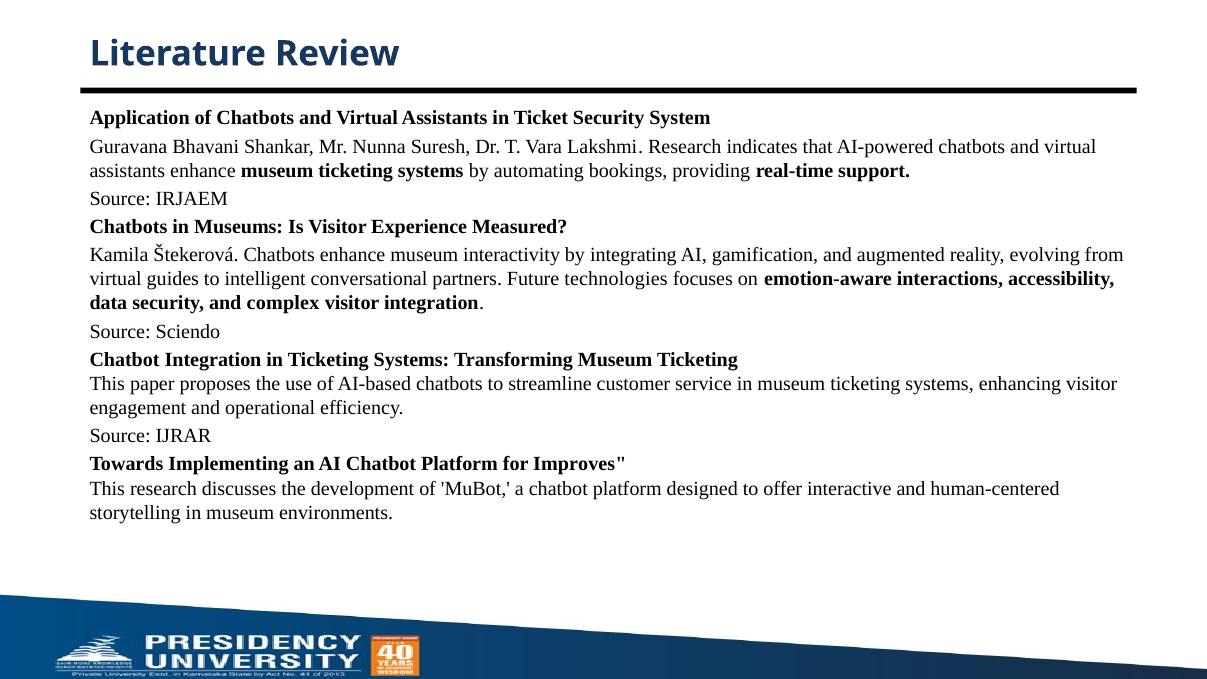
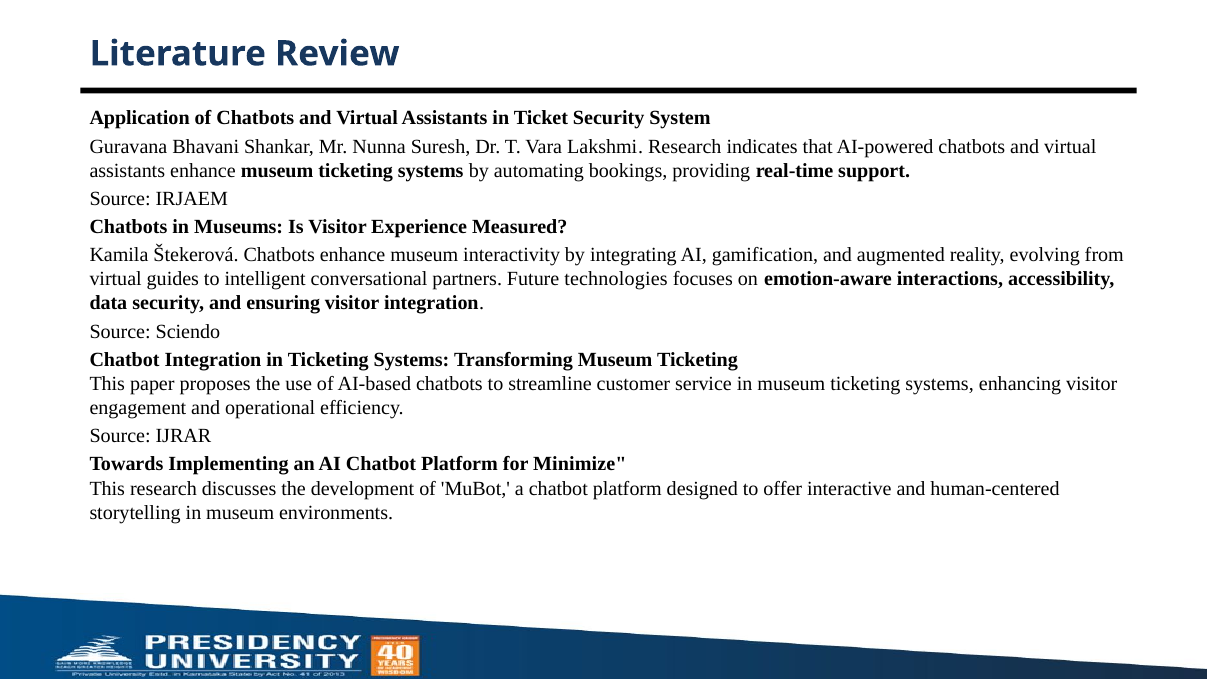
complex: complex -> ensuring (283, 303)
Improves: Improves -> Minimize (580, 464)
